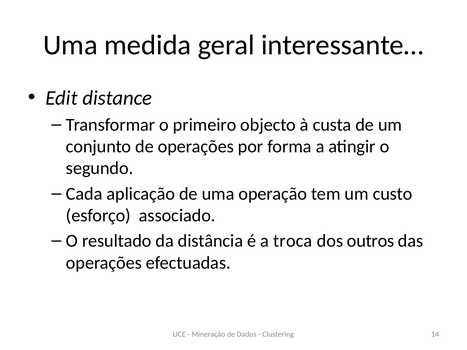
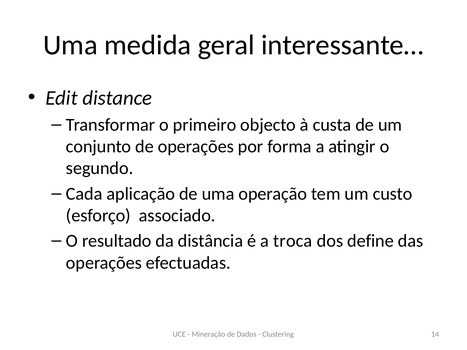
outros: outros -> define (371, 241)
